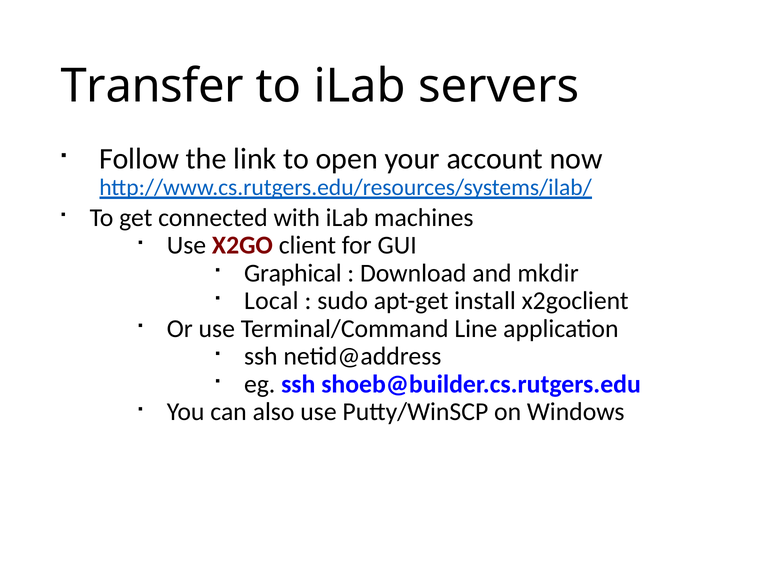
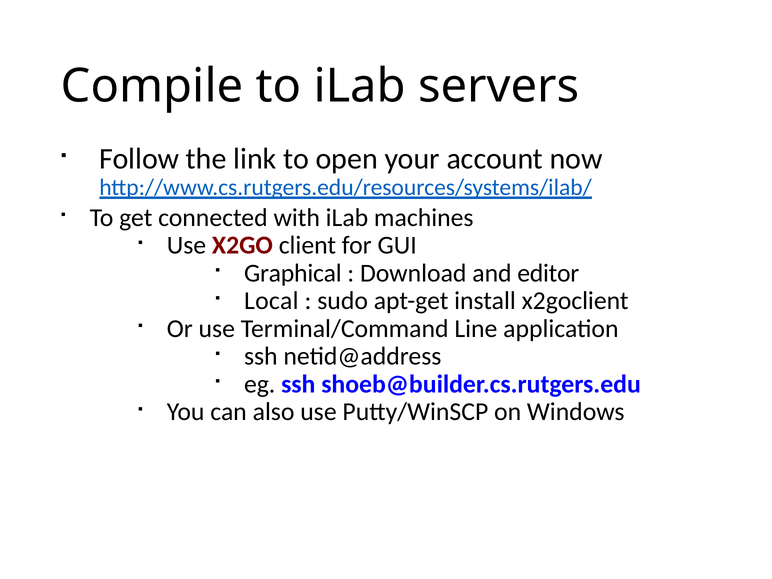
Transfer: Transfer -> Compile (152, 86)
mkdir: mkdir -> editor (548, 273)
